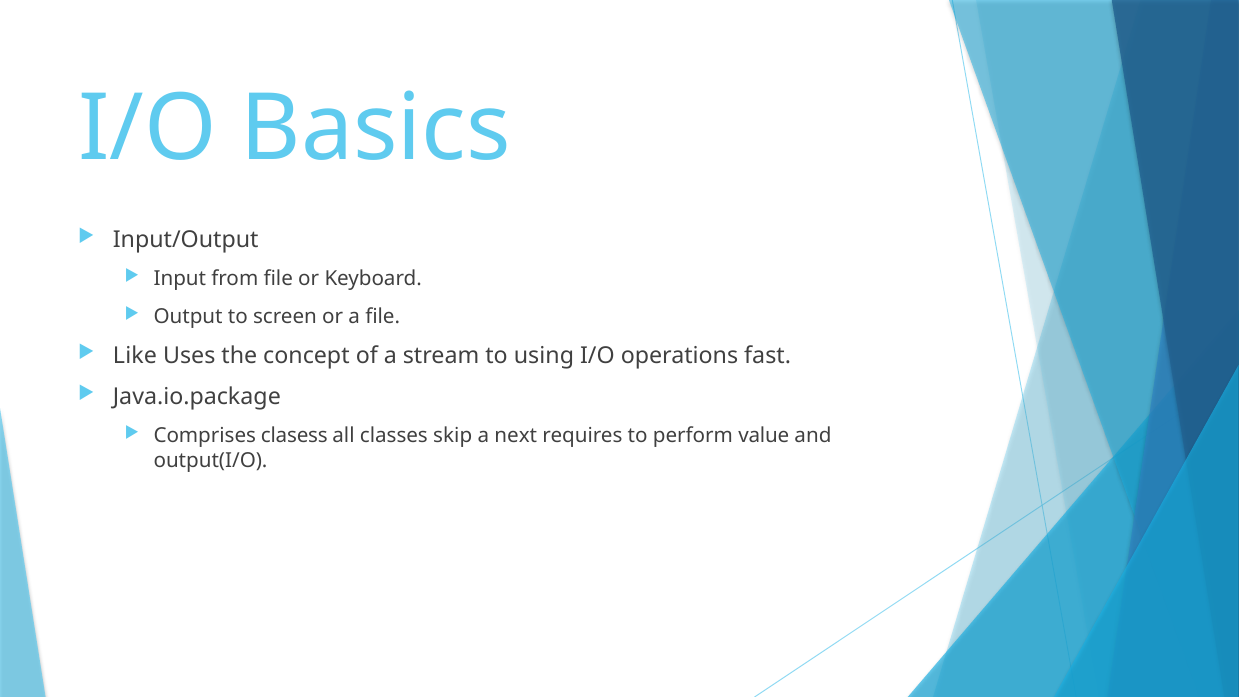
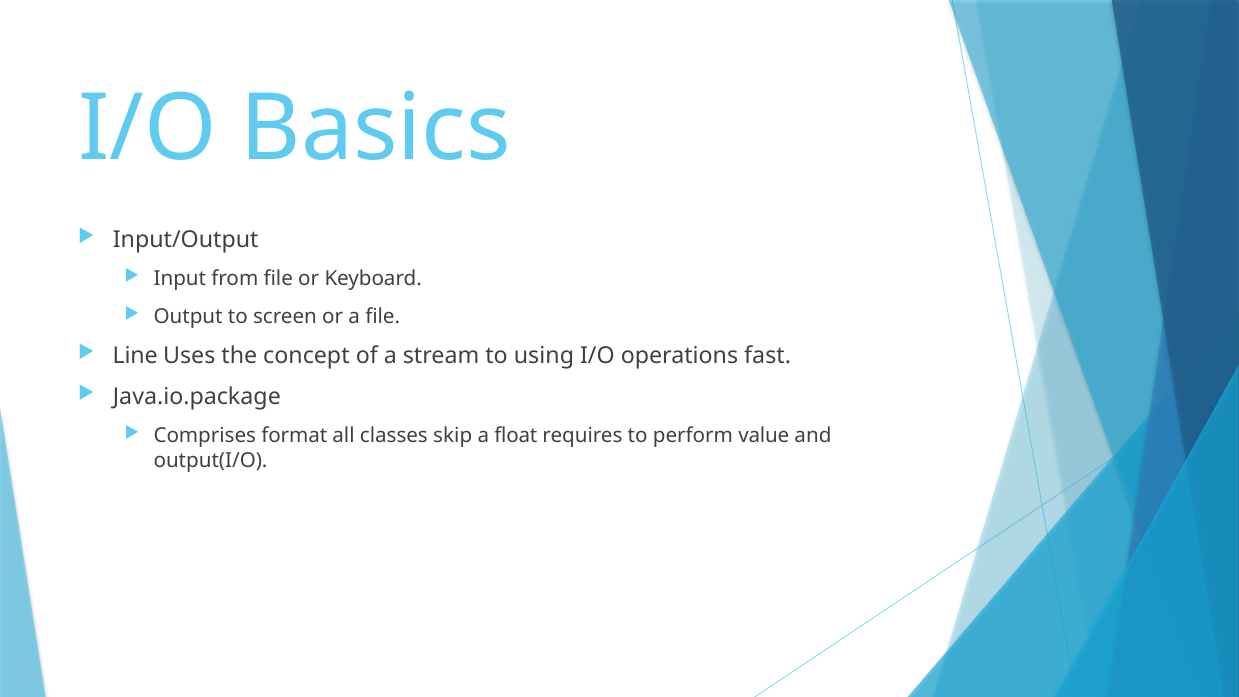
Like: Like -> Line (135, 356)
clasess: clasess -> format (294, 436)
next: next -> float (516, 436)
